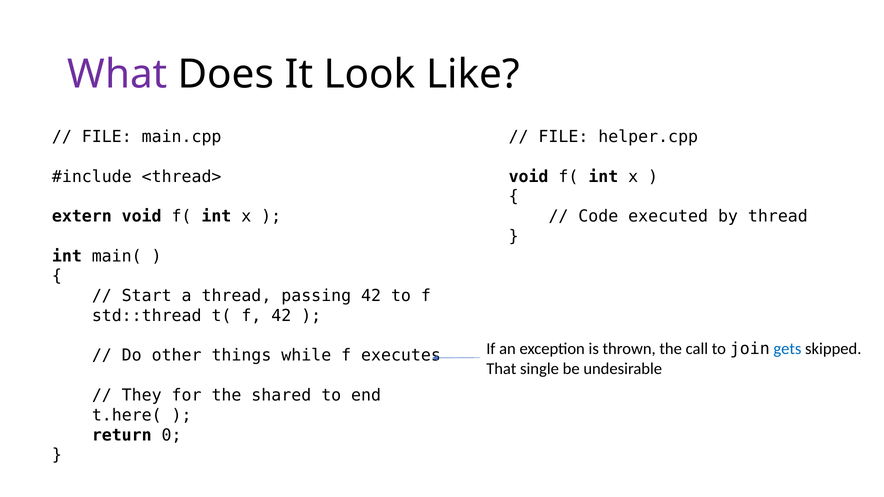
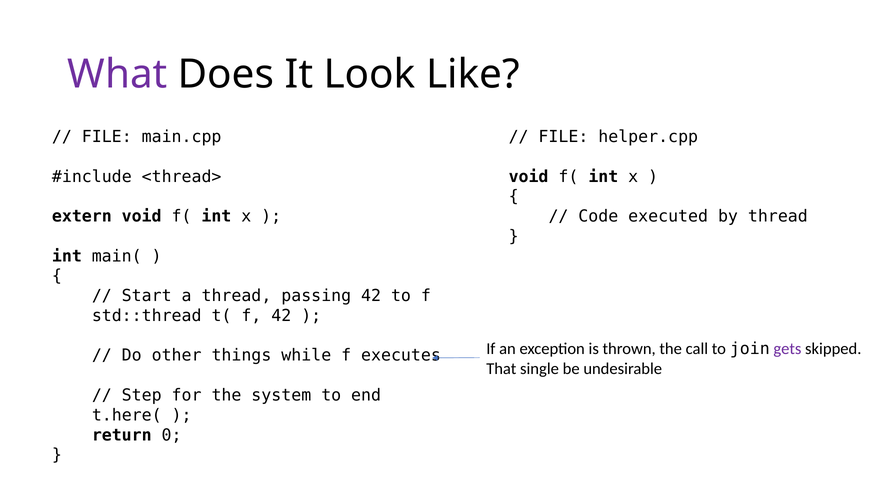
gets colour: blue -> purple (787, 349)
They: They -> Step (142, 395)
shared: shared -> system (281, 395)
